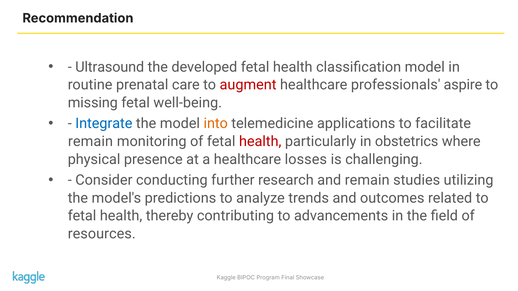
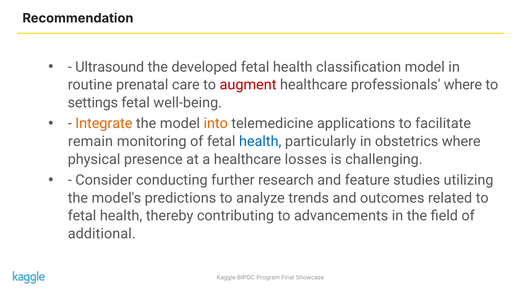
professionals aspire: aspire -> where (463, 85)
missing: missing -> settings (93, 103)
Integrate colour: blue -> orange (104, 124)
health colour: red -> blue (260, 142)
and remain: remain -> feature (367, 180)
resources: resources -> additional (102, 234)
